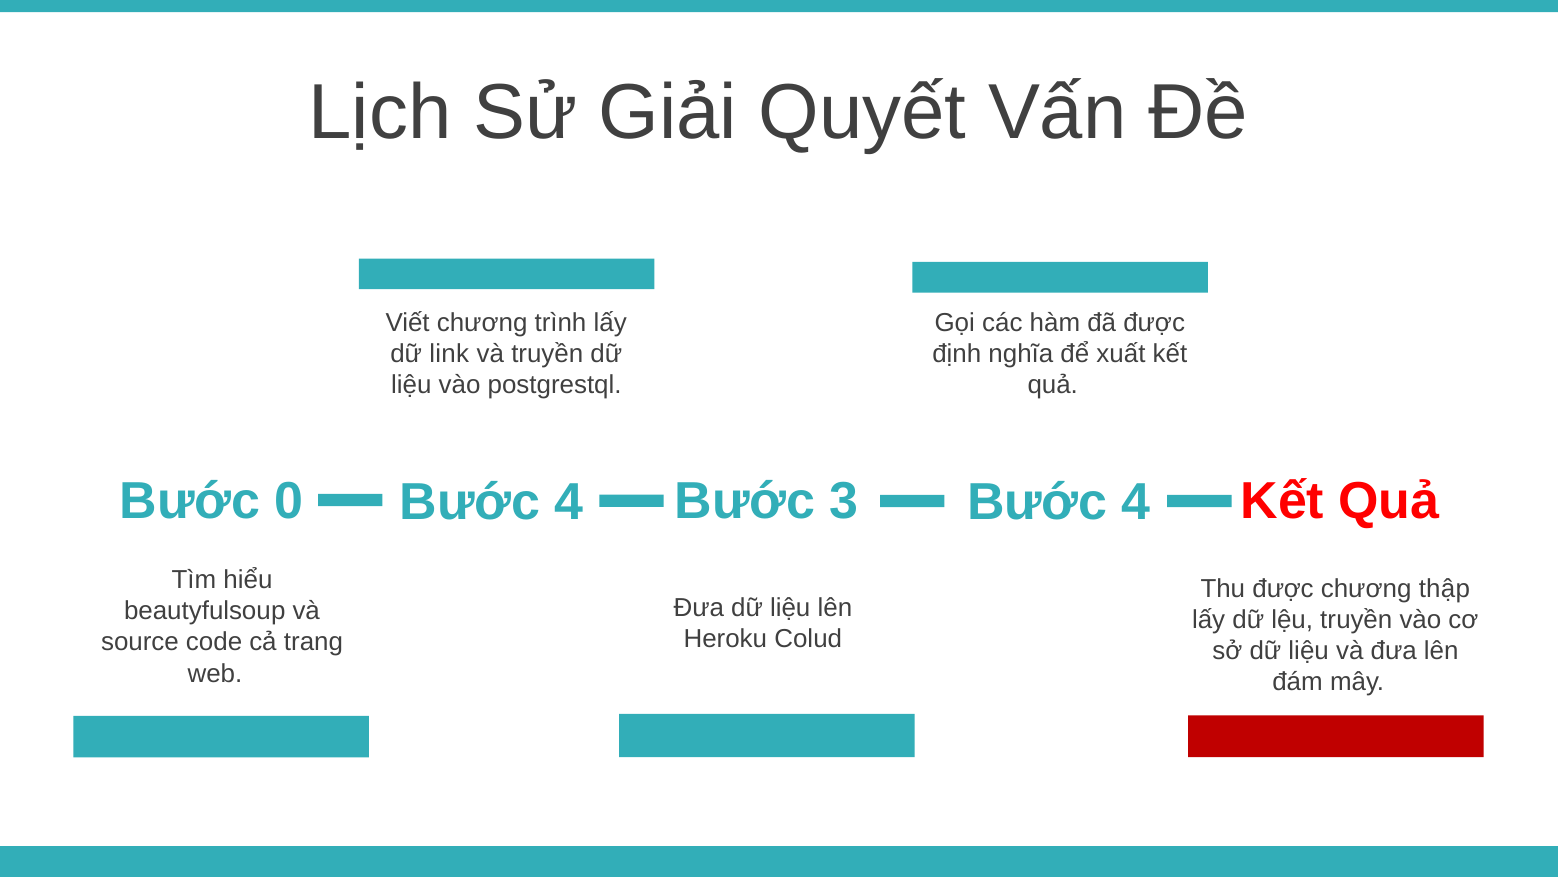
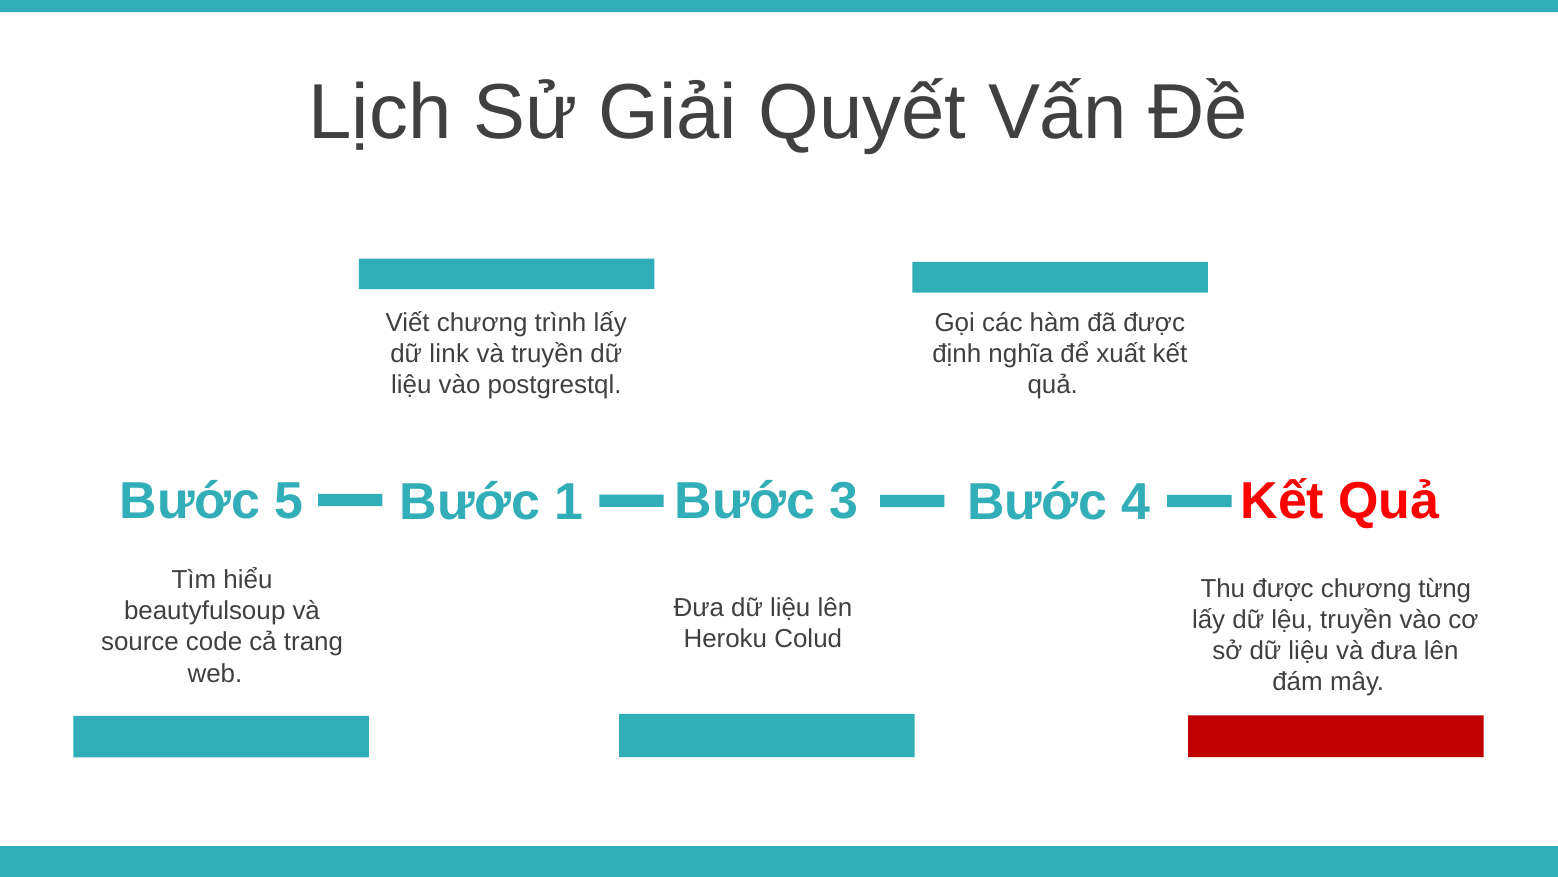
0: 0 -> 5 (289, 501)
4: 4 -> 1 (569, 502)
thập: thập -> từng (1445, 588)
